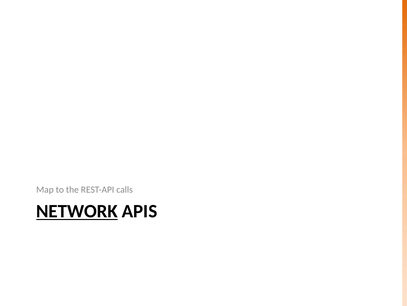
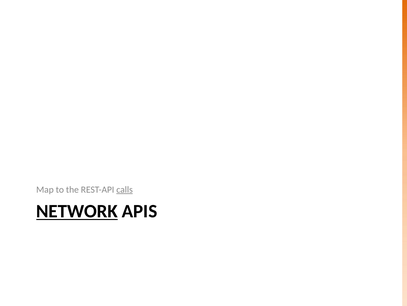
calls underline: none -> present (125, 189)
